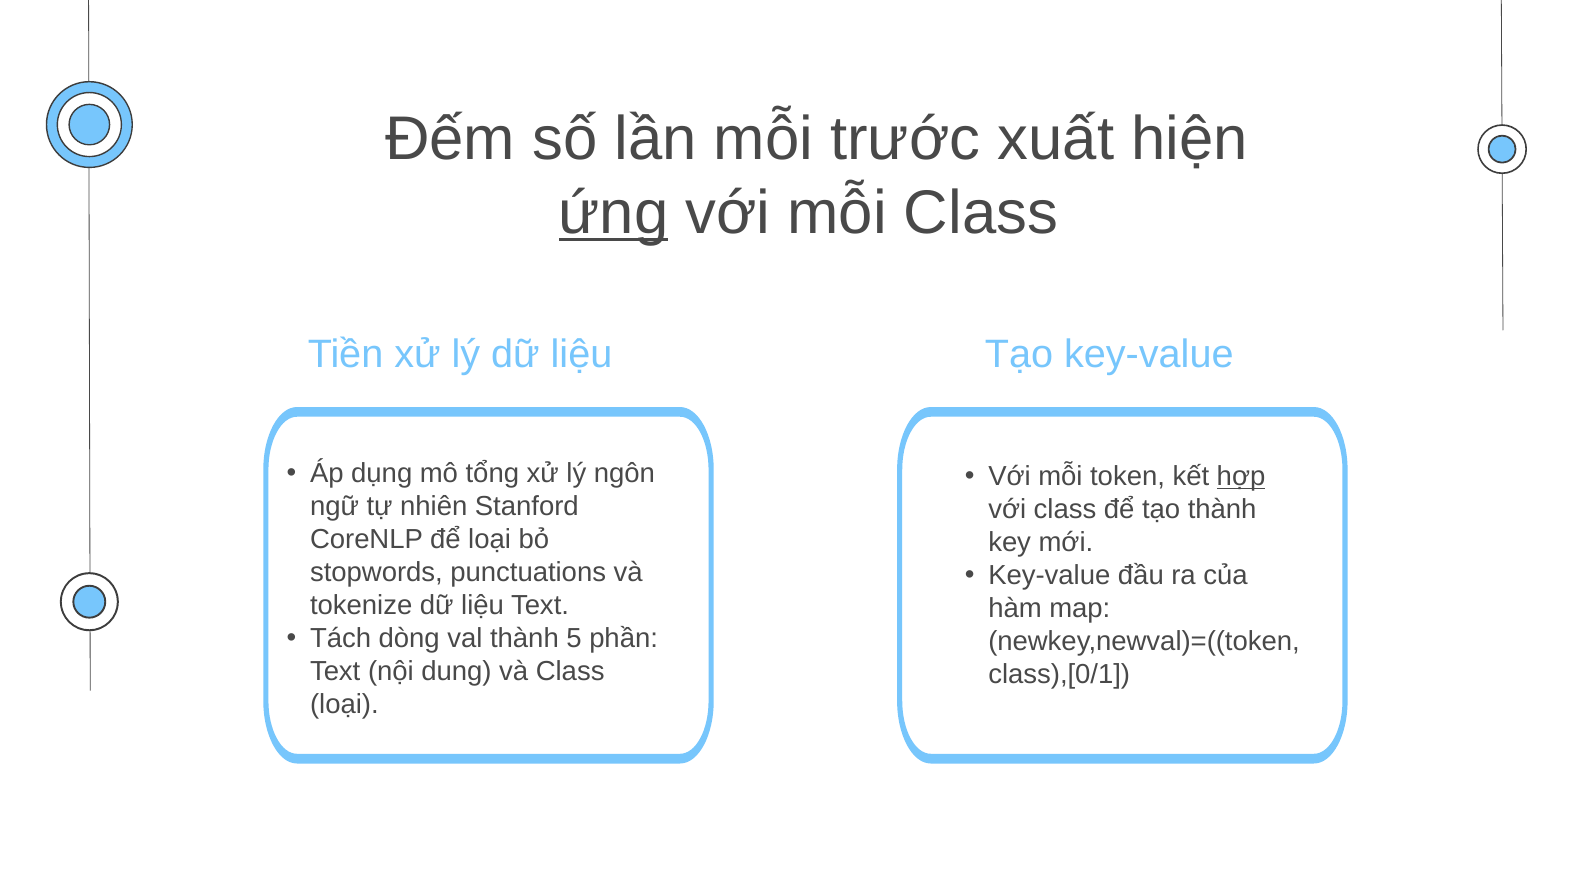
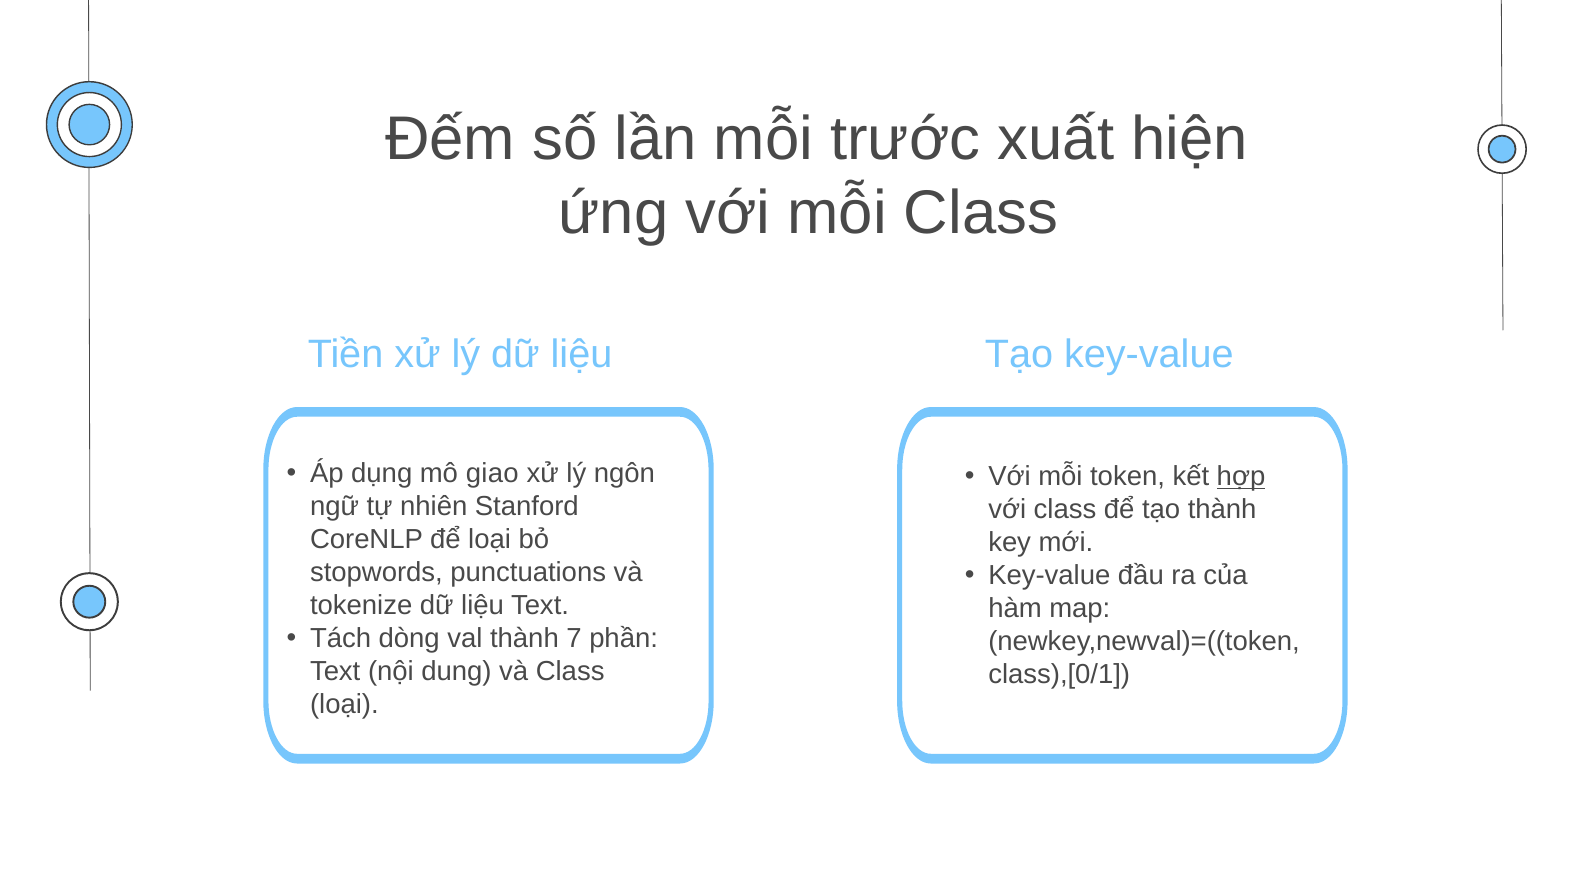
ứng underline: present -> none (614, 213)
tổng: tổng -> giao (492, 474)
5: 5 -> 7 (574, 639)
